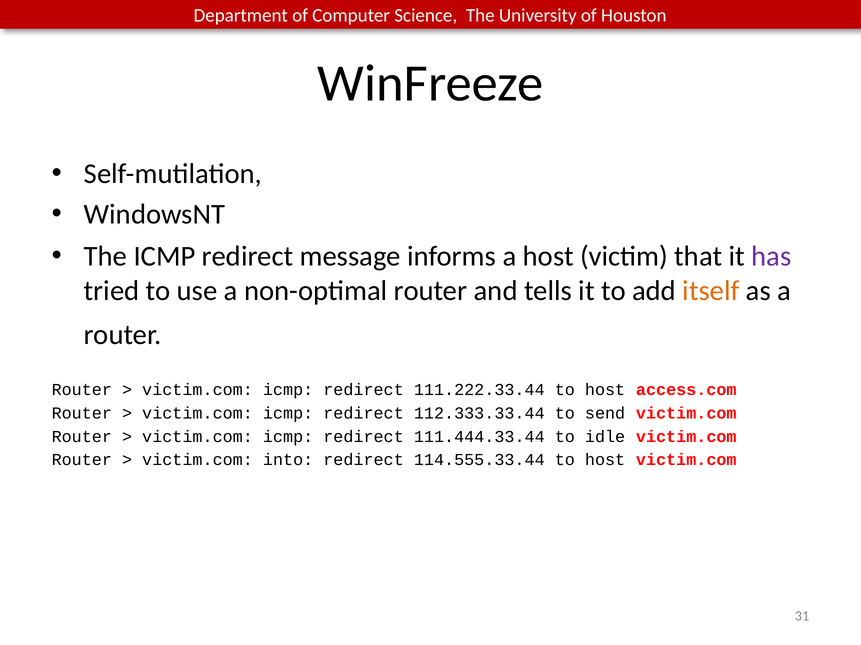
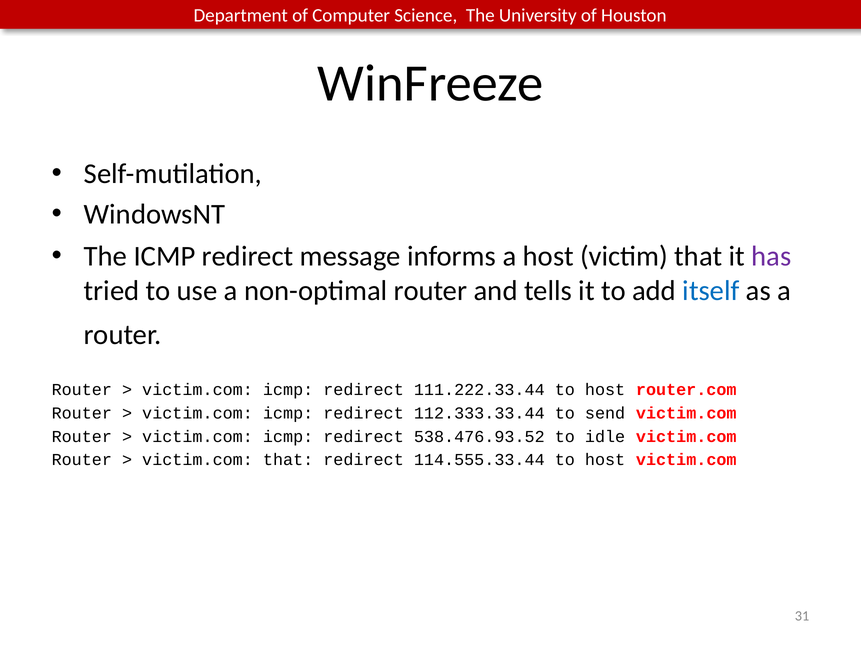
itself colour: orange -> blue (711, 291)
access.com: access.com -> router.com (686, 390)
111.444.33.44: 111.444.33.44 -> 538.476.93.52 (479, 437)
victim.com into: into -> that (288, 460)
